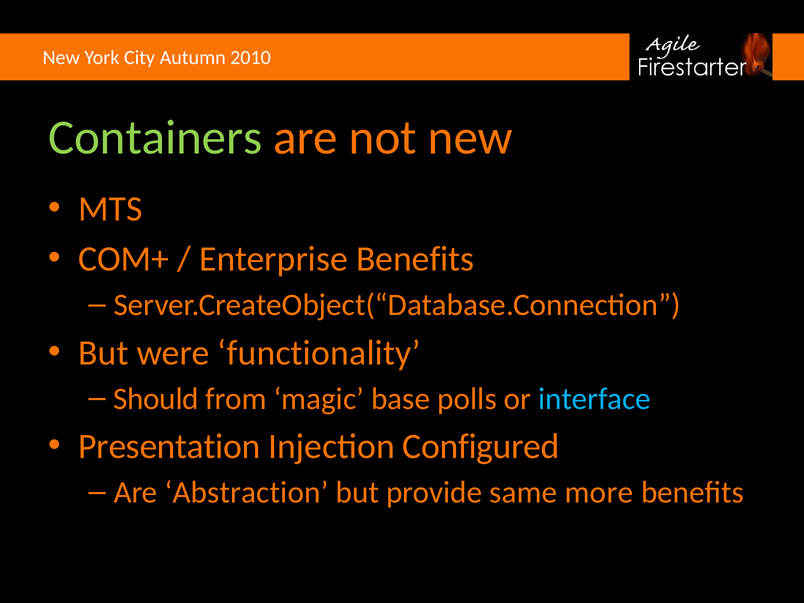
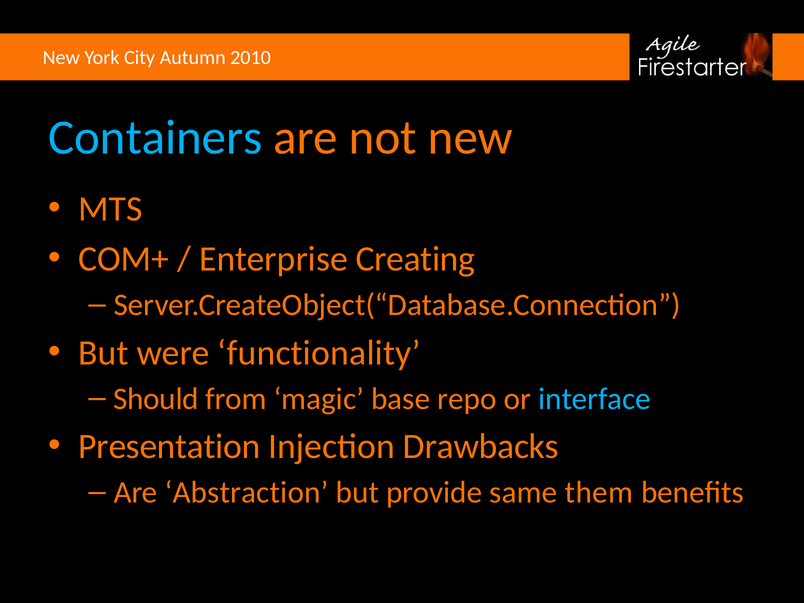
Containers colour: light green -> light blue (155, 137)
Enterprise Benefits: Benefits -> Creating (415, 259)
polls: polls -> repo (467, 399)
Configured: Configured -> Drawbacks (481, 447)
more: more -> them (599, 493)
